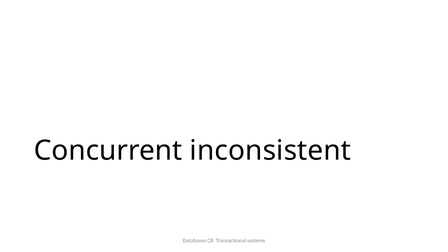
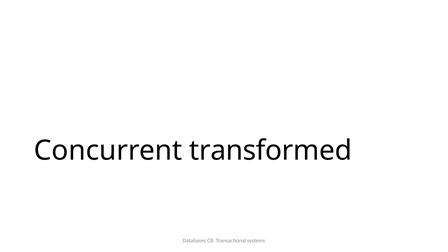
inconsistent: inconsistent -> transformed (271, 151)
